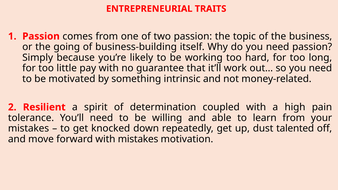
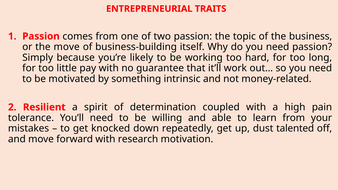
the going: going -> move (67, 47)
with mistakes: mistakes -> research (138, 139)
